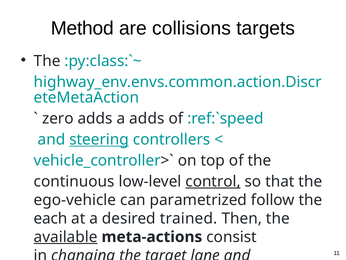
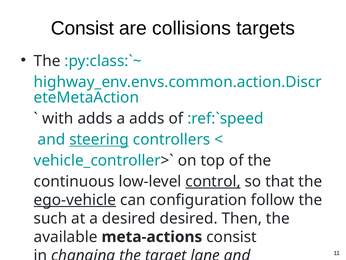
Method: Method -> Consist (82, 28)
zero: zero -> with (58, 118)
ego-vehicle underline: none -> present (75, 200)
parametrized: parametrized -> configuration (198, 200)
each: each -> such (50, 218)
desired trained: trained -> desired (189, 218)
available underline: present -> none (66, 236)
